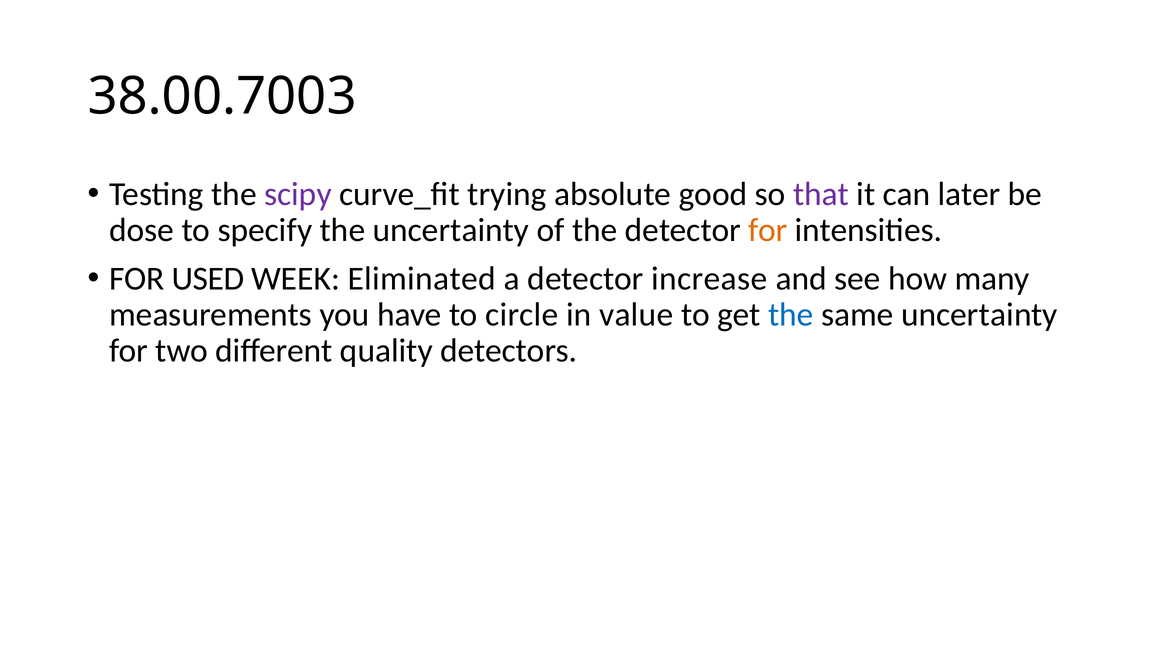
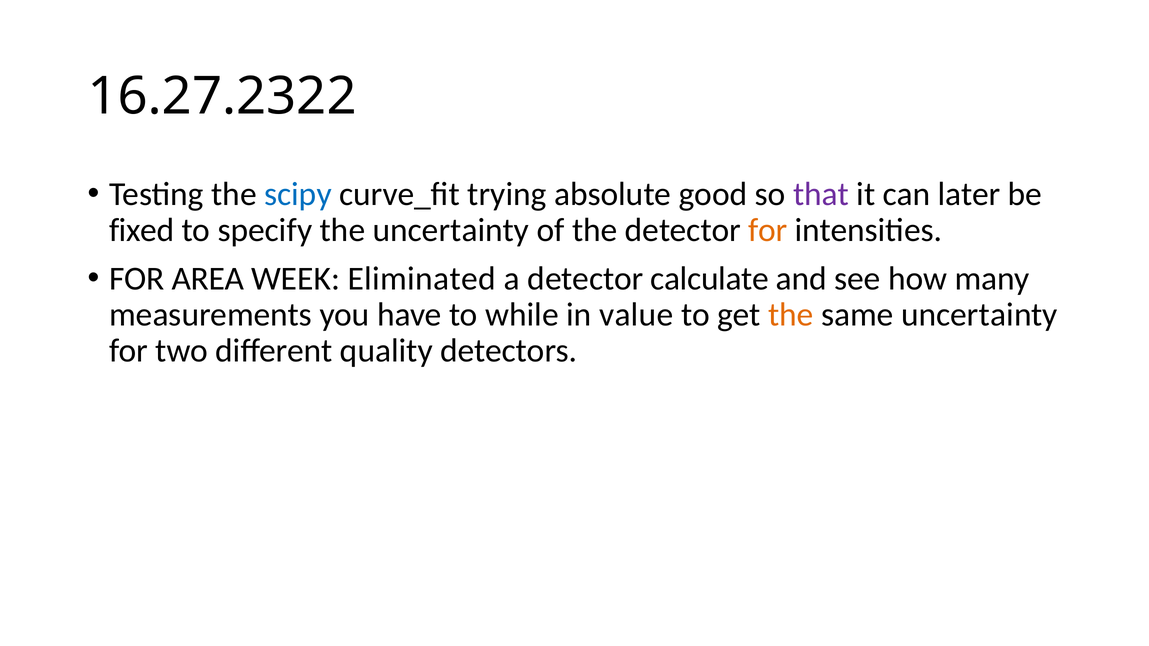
38.00.7003: 38.00.7003 -> 16.27.2322 (222, 97)
scipy colour: purple -> blue (298, 194)
dose: dose -> fixed (142, 230)
USED: USED -> AREA (208, 279)
increase: increase -> calculate (710, 279)
circle: circle -> while (522, 315)
the colour: blue -> orange (791, 315)
